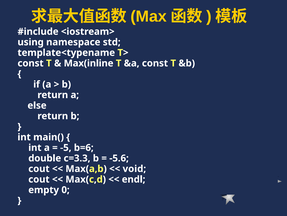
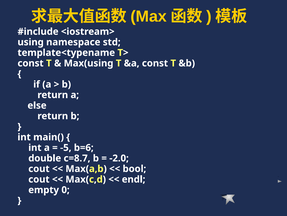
Max(inline: Max(inline -> Max(using (89, 63)
c=3.3: c=3.3 -> c=8.7 (77, 158)
-5.6: -5.6 -> -2.0 (119, 158)
void: void -> bool (134, 168)
